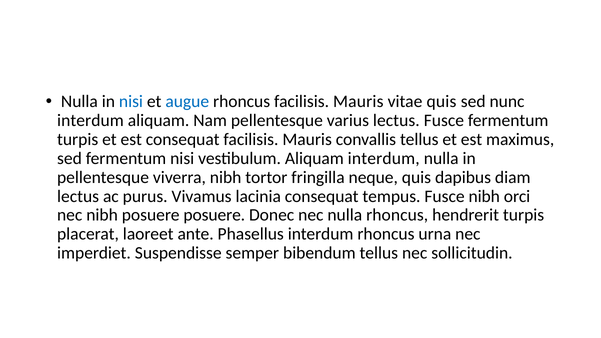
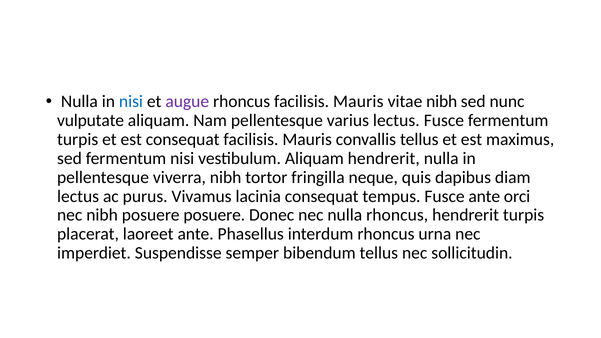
augue colour: blue -> purple (187, 102)
vitae quis: quis -> nibh (442, 102)
interdum: interdum -> vulputate (91, 121)
Aliquam interdum: interdum -> hendrerit (384, 158)
Fusce nibh: nibh -> ante (484, 196)
